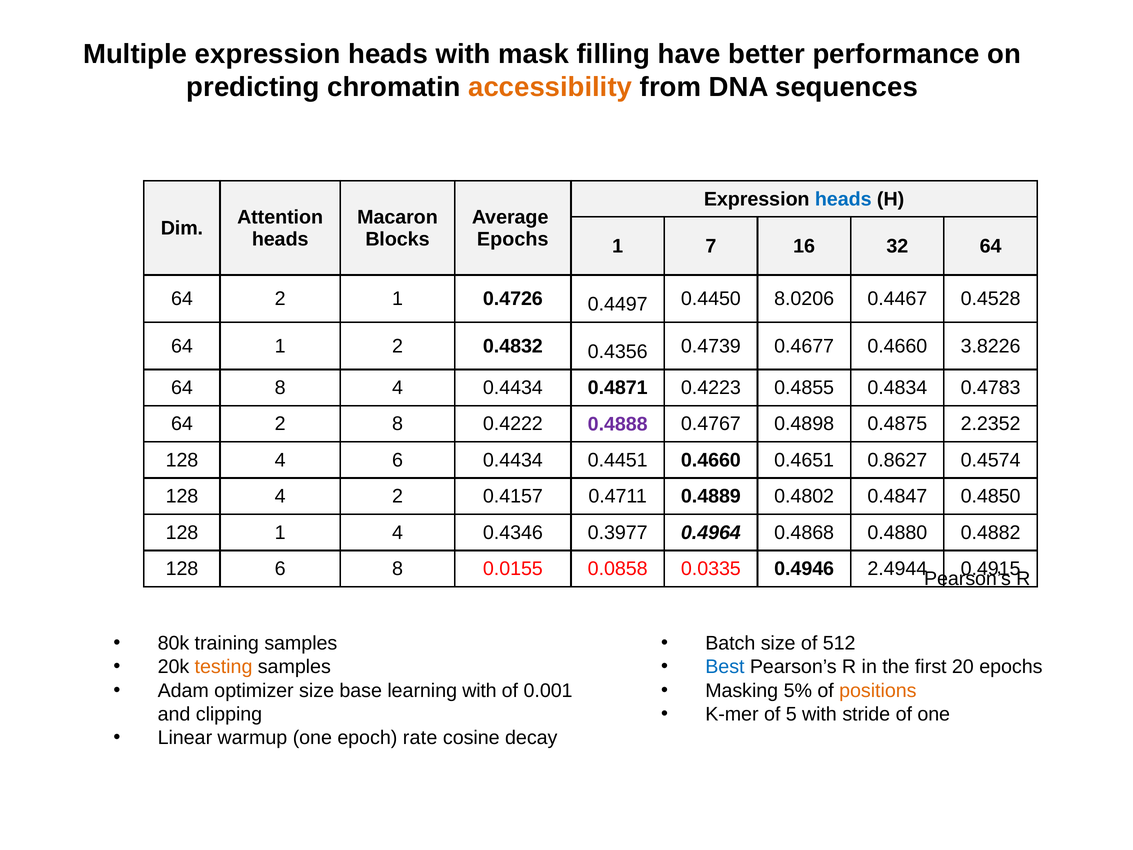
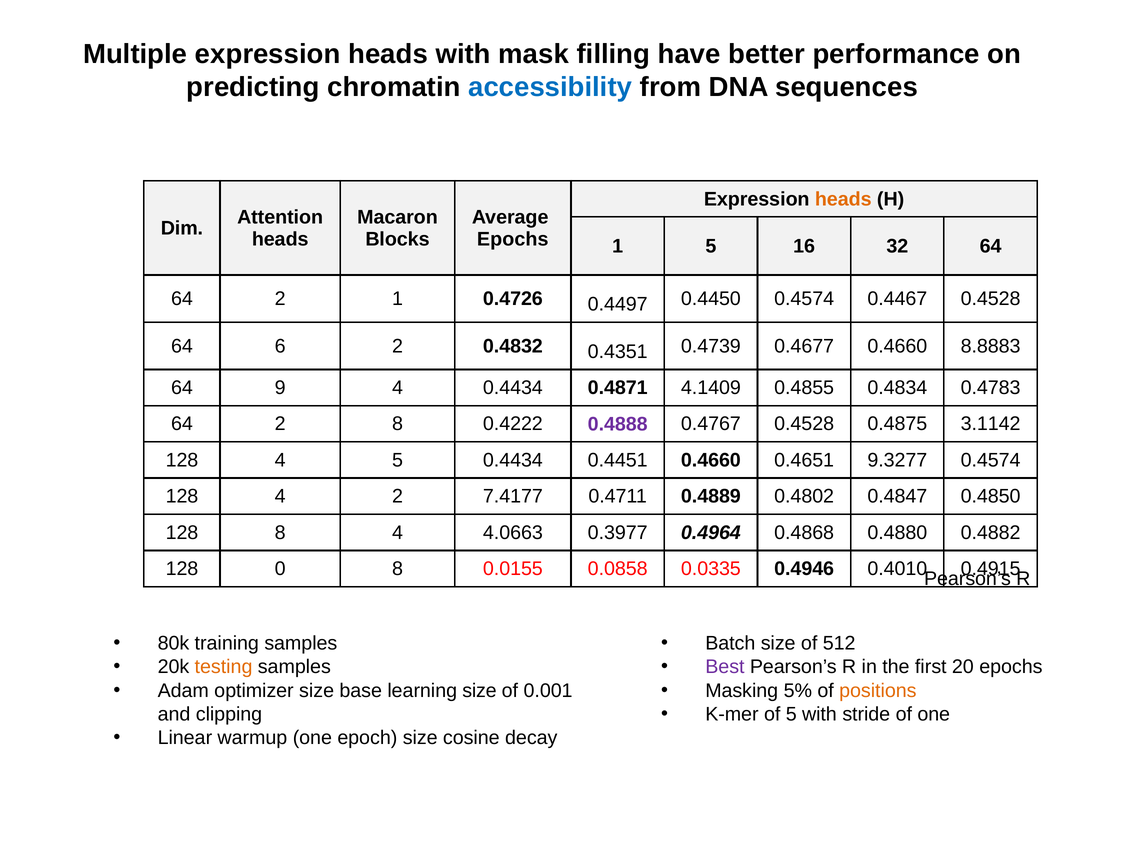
accessibility colour: orange -> blue (550, 87)
heads colour: blue -> orange (843, 199)
1 7: 7 -> 5 (711, 246)
0.4450 8.0206: 8.0206 -> 0.4574 (804, 299)
64 1: 1 -> 6 (280, 346)
0.4356: 0.4356 -> 0.4351 (618, 352)
3.8226: 3.8226 -> 8.8883 (991, 346)
64 8: 8 -> 9 (280, 388)
0.4223: 0.4223 -> 4.1409 (711, 388)
0.4767 0.4898: 0.4898 -> 0.4528 (804, 424)
2.2352: 2.2352 -> 3.1142 (991, 424)
4 6: 6 -> 5 (398, 460)
0.8627: 0.8627 -> 9.3277 (897, 460)
0.4157: 0.4157 -> 7.4177 (513, 496)
128 1: 1 -> 8 (280, 532)
0.4346: 0.4346 -> 4.0663 (513, 532)
128 6: 6 -> 0 (280, 569)
2.4944: 2.4944 -> 0.4010 (897, 569)
Best colour: blue -> purple (725, 667)
learning with: with -> size (479, 690)
epoch rate: rate -> size (420, 738)
